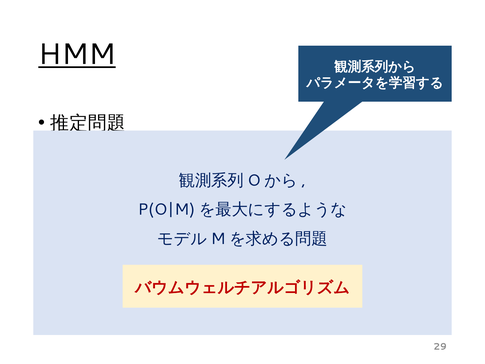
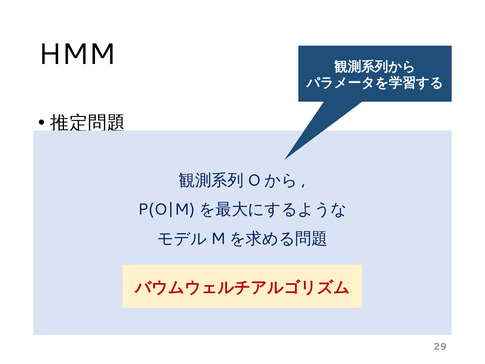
HMM underline: present -> none (77, 54)
